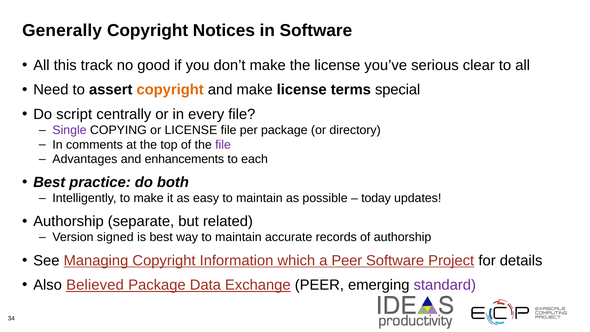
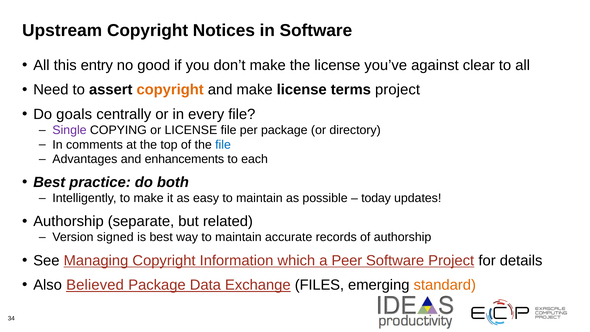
Generally: Generally -> Upstream (62, 30)
track: track -> entry (97, 65)
serious: serious -> against (435, 65)
terms special: special -> project (398, 90)
script: script -> goals (74, 114)
file colour: purple -> blue (223, 145)
Exchange PEER: PEER -> FILES (319, 285)
standard colour: purple -> orange (445, 285)
